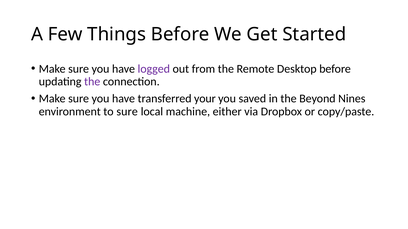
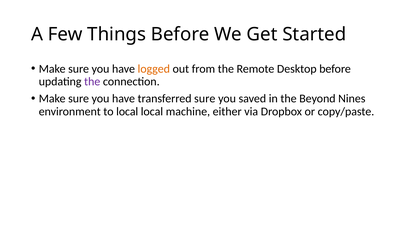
logged colour: purple -> orange (154, 69)
transferred your: your -> sure (205, 99)
to sure: sure -> local (127, 112)
